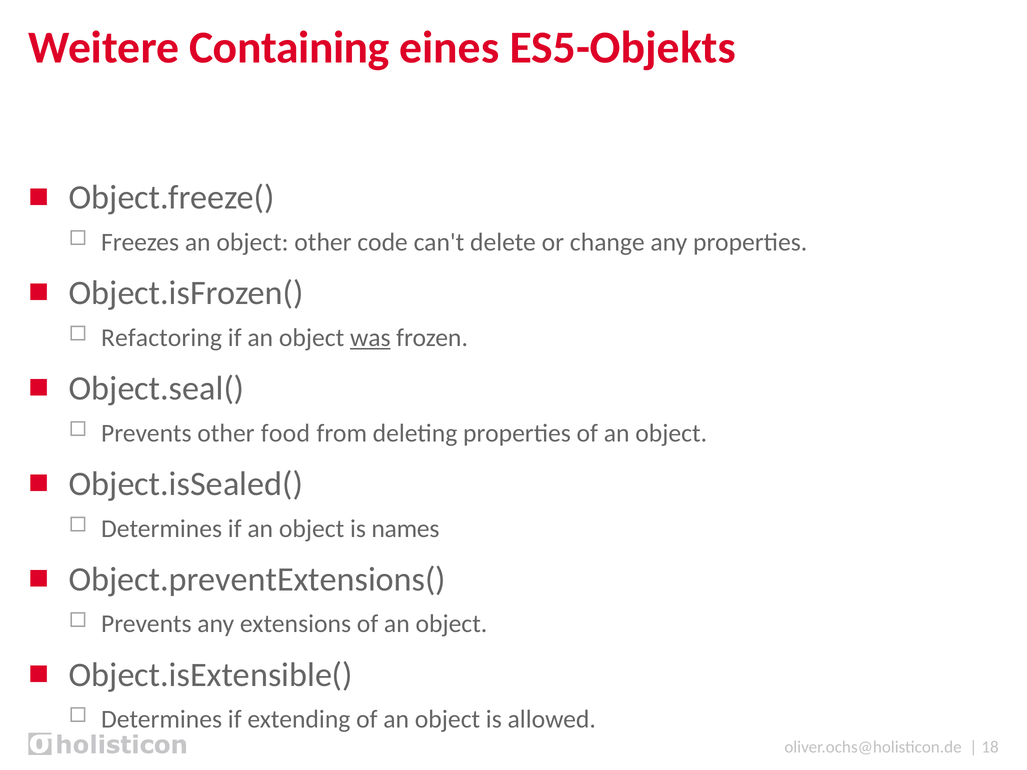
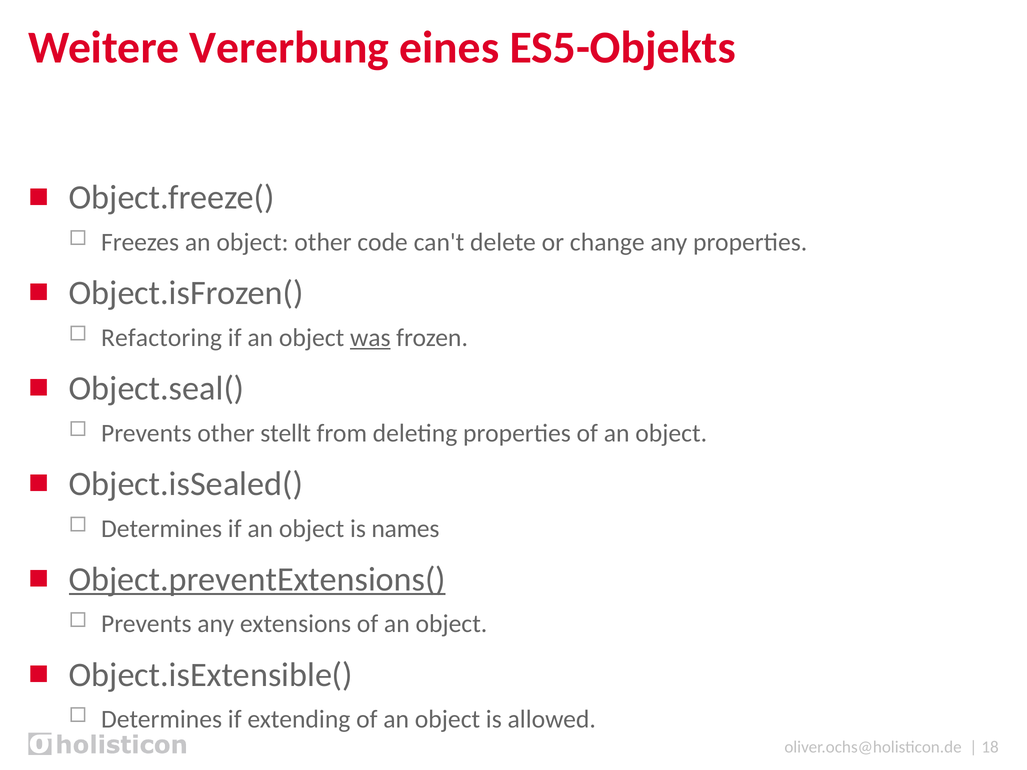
Containing: Containing -> Vererbung (289, 48)
food: food -> stellt (286, 433)
Object.preventExtensions( underline: none -> present (257, 580)
